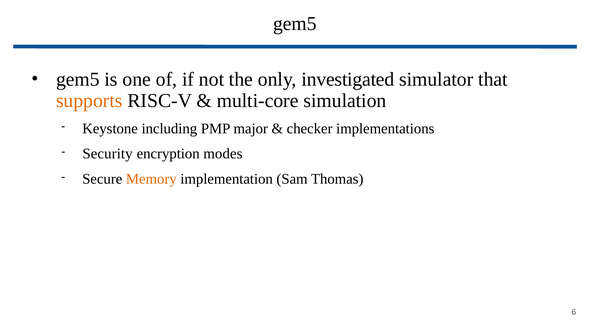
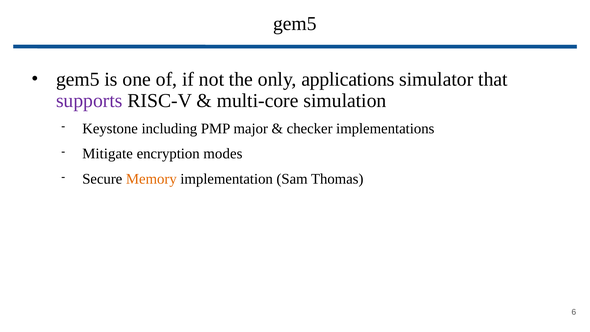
investigated: investigated -> applications (348, 79)
supports colour: orange -> purple (89, 101)
Security: Security -> Mitigate (108, 154)
